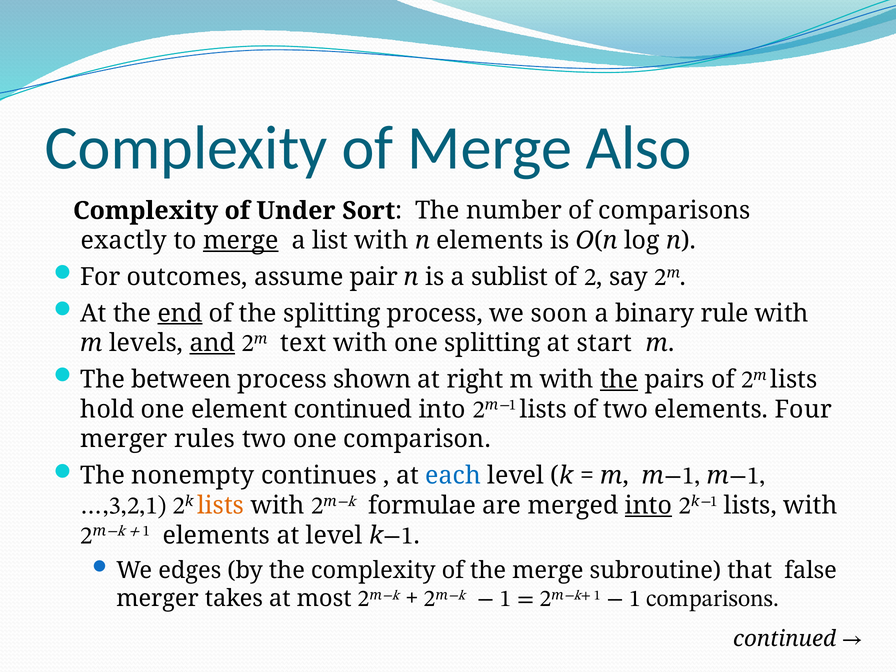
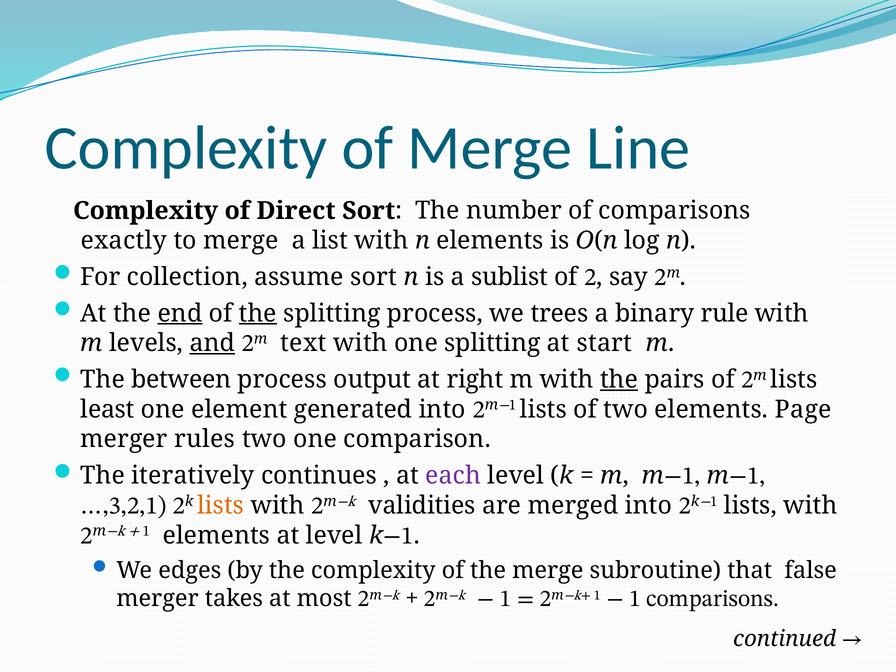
Also: Also -> Line (638, 148)
Under: Under -> Direct (296, 211)
merge underline: present -> none (241, 241)
outcomes: outcomes -> collection (187, 277)
assume pair: pair -> sort (373, 277)
the underline: none -> present (258, 313)
soon: soon -> trees (559, 313)
shown: shown -> output (372, 379)
hold: hold -> least (108, 409)
element continued: continued -> generated (353, 409)
Four: Four -> Page (803, 409)
nonempty: nonempty -> iteratively (193, 476)
each colour: blue -> purple (453, 476)
formulae: formulae -> validities (422, 505)
into underline: present -> none (649, 505)
